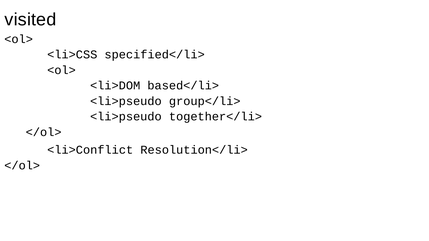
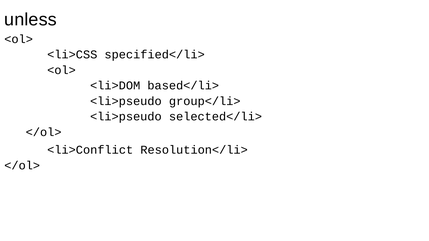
visited: visited -> unless (31, 19)
together</li>: together</li> -> selected</li> (215, 117)
